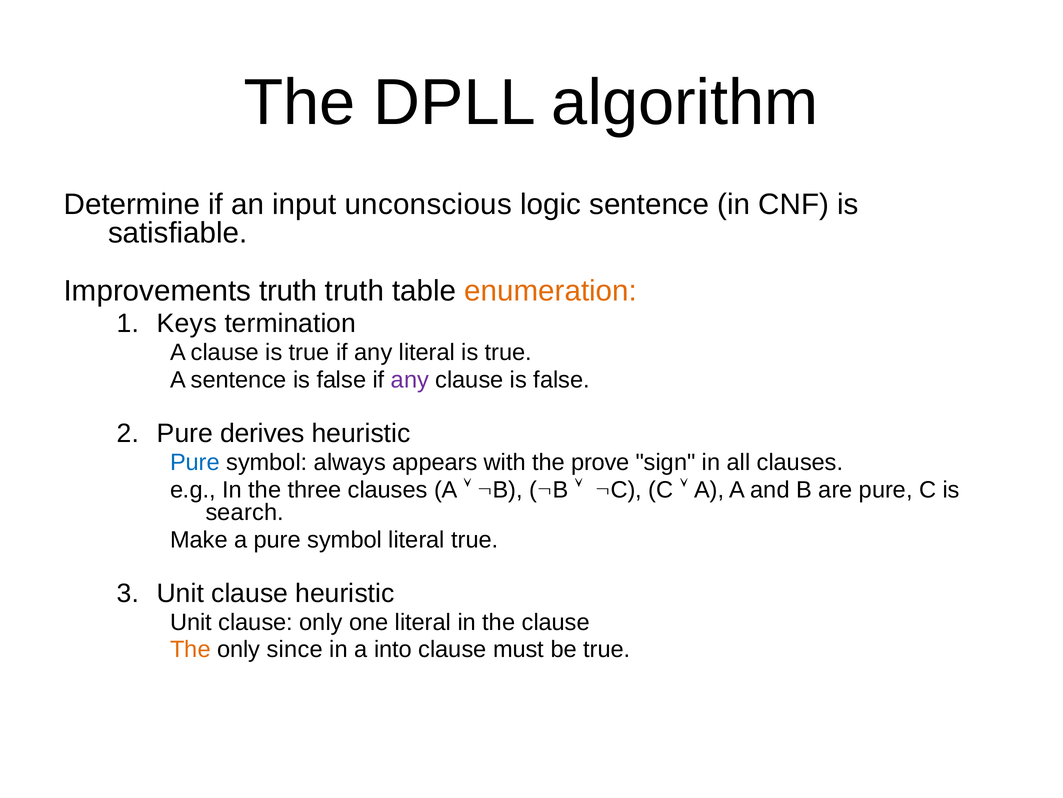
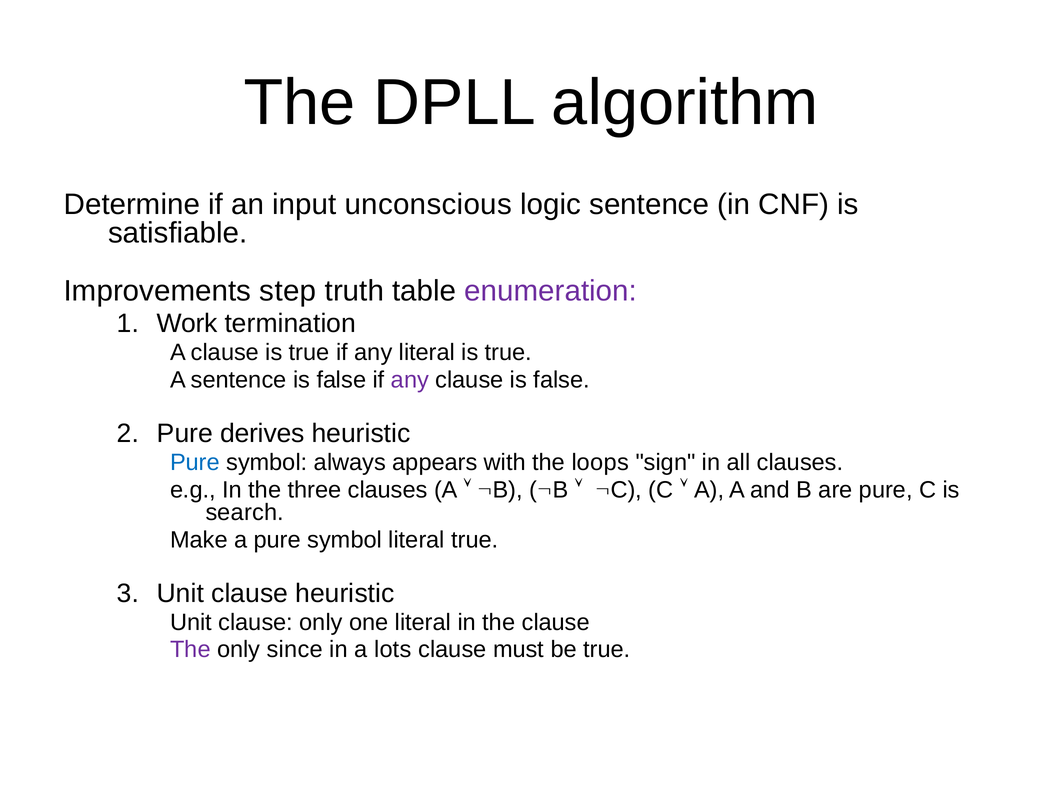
Improvements truth: truth -> step (288, 291)
enumeration colour: orange -> purple (551, 291)
Keys: Keys -> Work (187, 323)
prove: prove -> loops (600, 462)
The colour: orange -> purple (190, 649)
into: into -> lots (393, 649)
